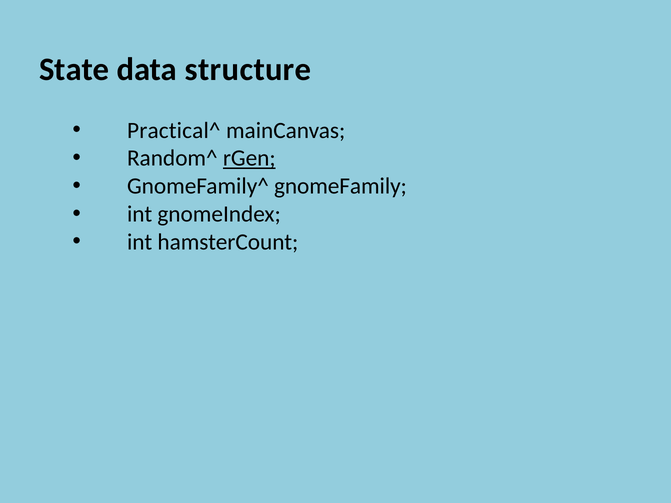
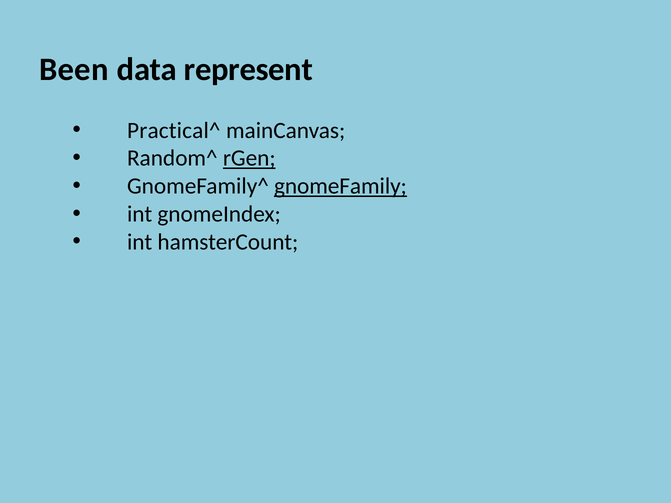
State: State -> Been (74, 70)
structure: structure -> represent (248, 70)
gnomeFamily underline: none -> present (340, 186)
